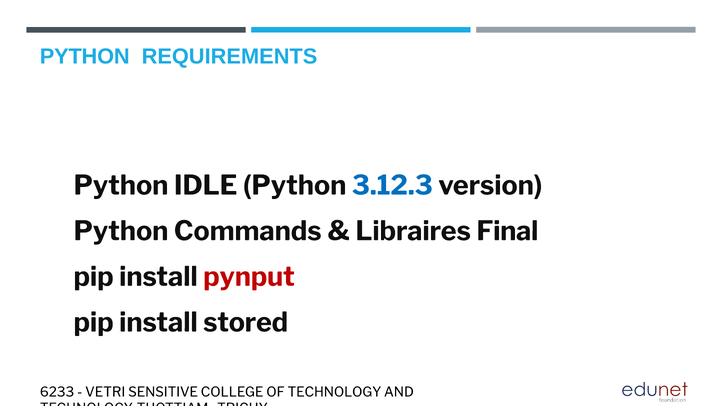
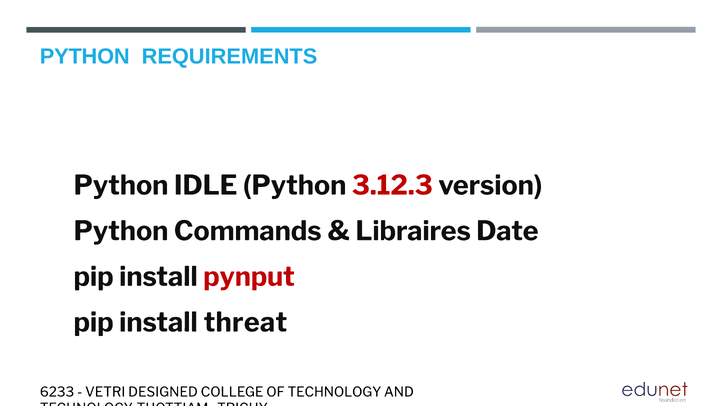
3.12.3 colour: blue -> red (392, 186)
Final: Final -> Date (507, 231)
stored: stored -> threat (245, 323)
SENSITIVE: SENSITIVE -> DESIGNED (163, 392)
